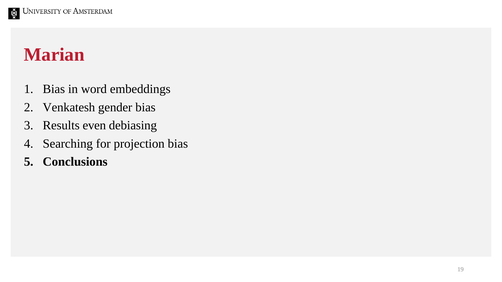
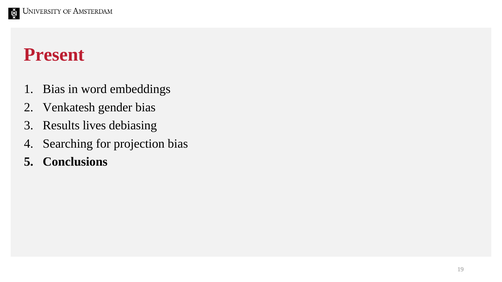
Marian: Marian -> Present (54, 55)
even: even -> lives (94, 126)
